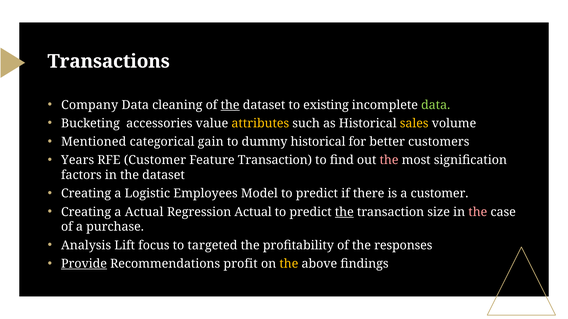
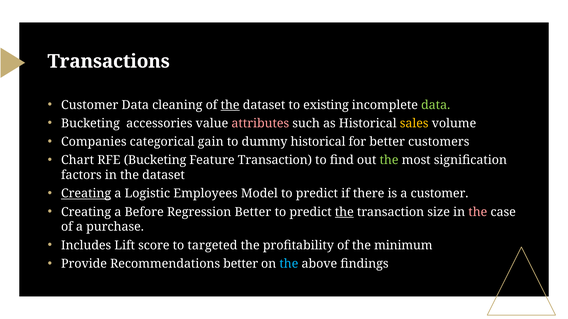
Company: Company -> Customer (90, 105)
attributes colour: yellow -> pink (260, 124)
Mentioned: Mentioned -> Companies (94, 142)
Years: Years -> Chart (78, 160)
RFE Customer: Customer -> Bucketing (155, 160)
the colour: pink -> light green (389, 160)
Creating underline: none -> present (86, 194)
a Actual: Actual -> Before (144, 212)
Regression Actual: Actual -> Better (253, 212)
Analysis: Analysis -> Includes (86, 246)
focus: focus -> score (154, 246)
responses: responses -> minimum (403, 246)
Provide underline: present -> none (84, 264)
Recommendations profit: profit -> better (241, 264)
the colour: yellow -> light blue (289, 264)
